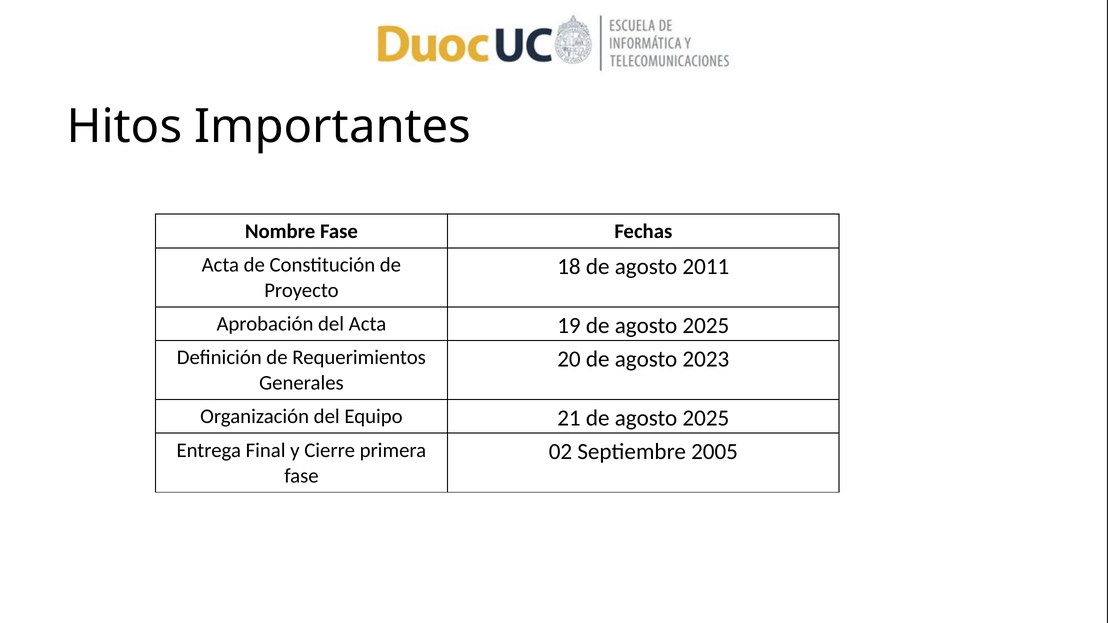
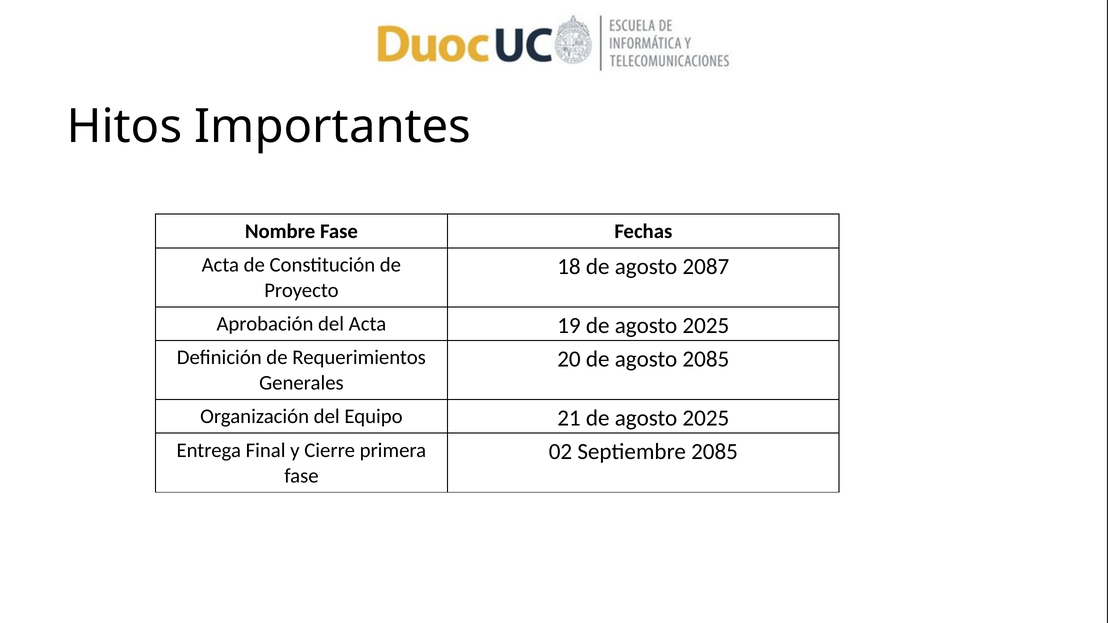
2011: 2011 -> 2087 (706, 267)
agosto 2023: 2023 -> 2085 (706, 359)
Septiembre 2005: 2005 -> 2085 (715, 452)
